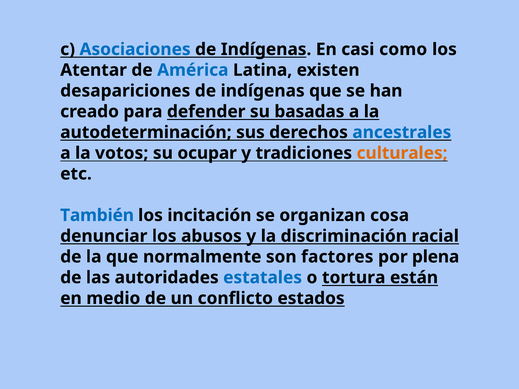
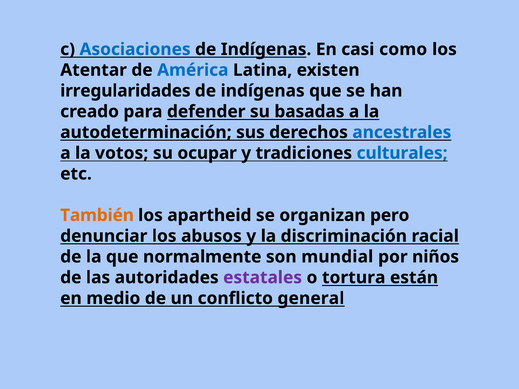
desapariciones: desapariciones -> irregularidades (125, 91)
culturales colour: orange -> blue (402, 153)
También colour: blue -> orange (97, 215)
incitación: incitación -> apartheid (209, 215)
cosa: cosa -> pero (390, 215)
factores: factores -> mundial (337, 257)
plena: plena -> niños (436, 257)
estatales colour: blue -> purple (263, 278)
estados: estados -> general (311, 298)
